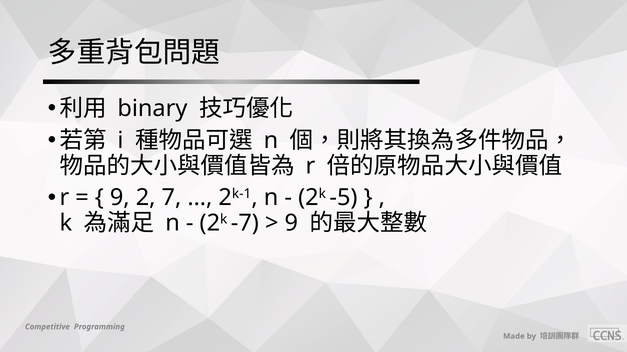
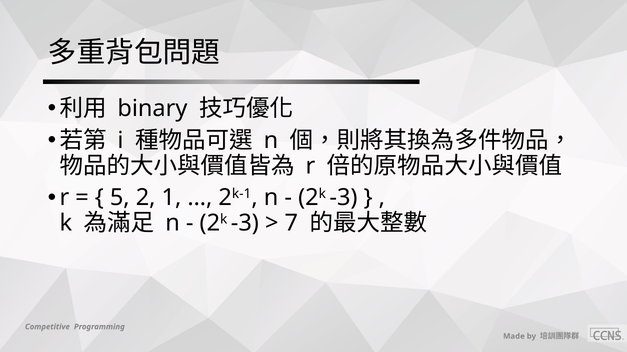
9: 9 -> 5 (120, 198)
7: 7 -> 1 (171, 198)
-5: -5 -> -3 (343, 198)
-7: -7 -> -3 (245, 223)
9: 9 -> 7 (291, 223)
